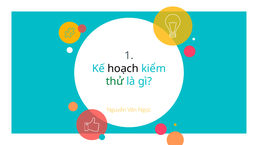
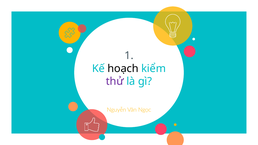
thử colour: green -> purple (115, 81)
